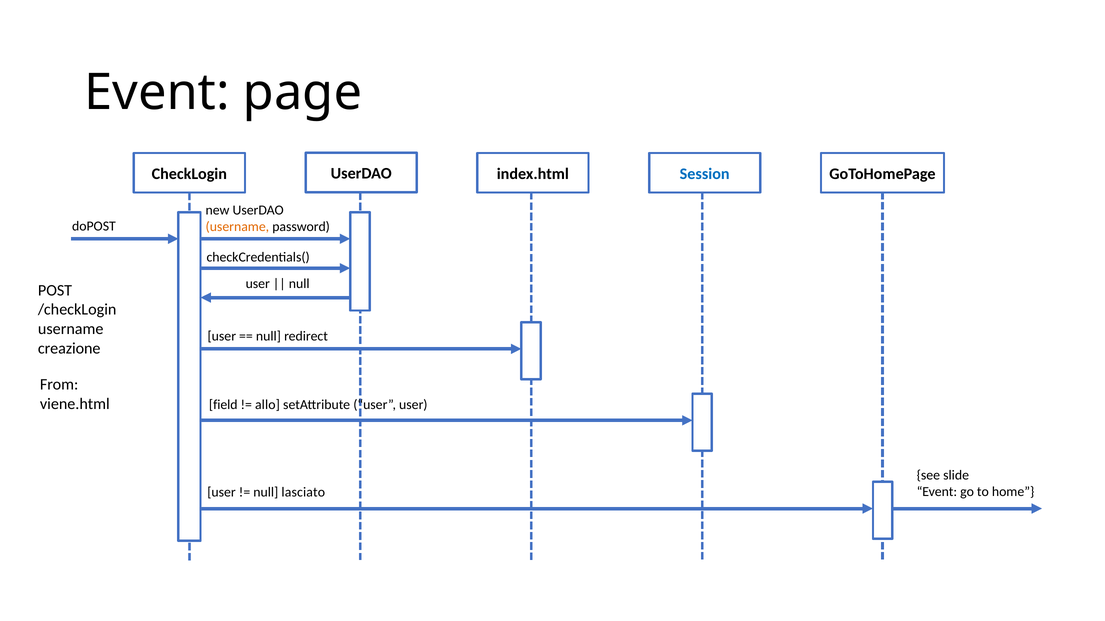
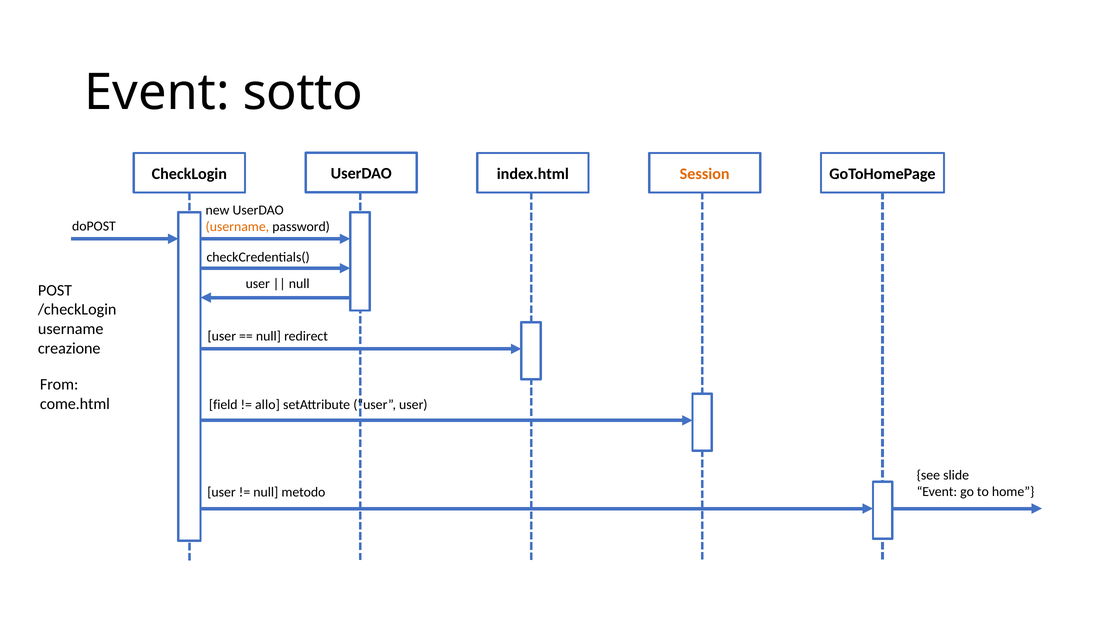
page: page -> sotto (303, 93)
Session colour: blue -> orange (705, 174)
viene.html: viene.html -> come.html (75, 404)
lasciato: lasciato -> metodo (303, 493)
